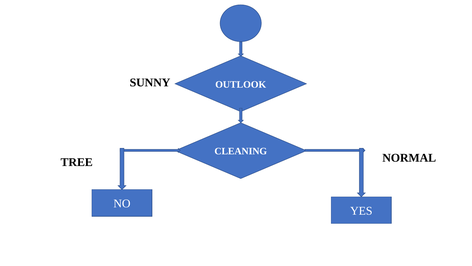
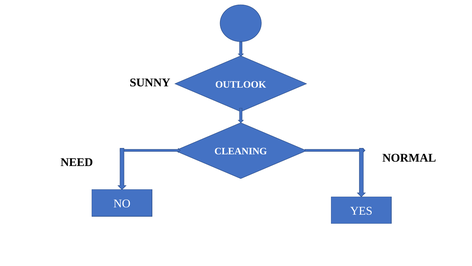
TREE: TREE -> NEED (77, 162)
